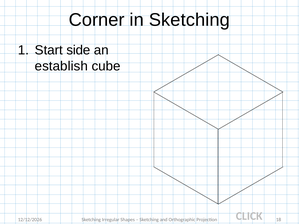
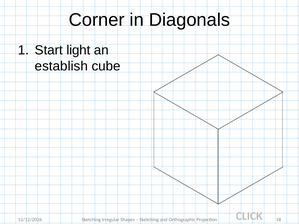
in Sketching: Sketching -> Diagonals (189, 20)
side: side -> light (78, 50)
